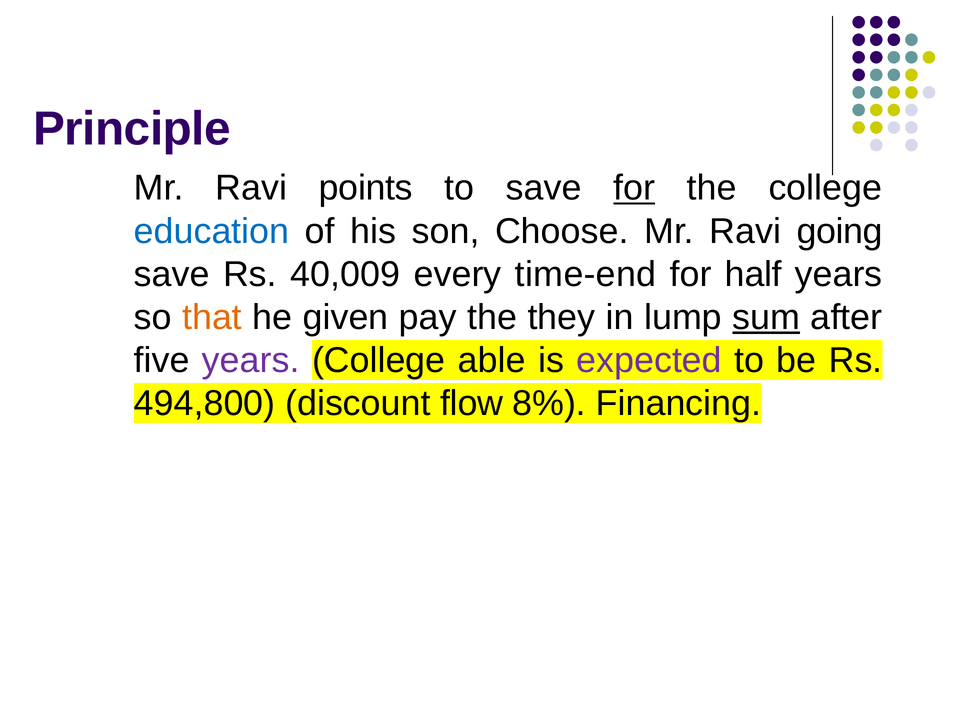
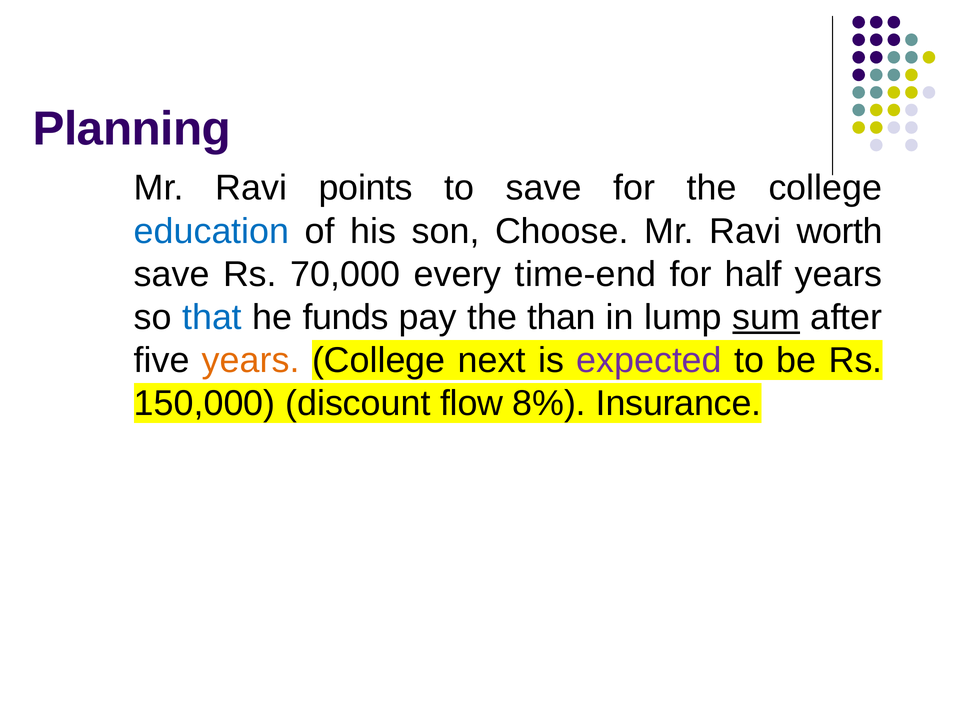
Principle: Principle -> Planning (132, 129)
for underline: present -> none (634, 188)
going: going -> worth (840, 231)
40,009: 40,009 -> 70,000 (345, 274)
that colour: orange -> blue (212, 317)
given: given -> funds (346, 317)
they: they -> than (562, 317)
years colour: purple -> orange (251, 360)
able: able -> next (492, 360)
494,800: 494,800 -> 150,000 (205, 403)
Financing: Financing -> Insurance (679, 403)
